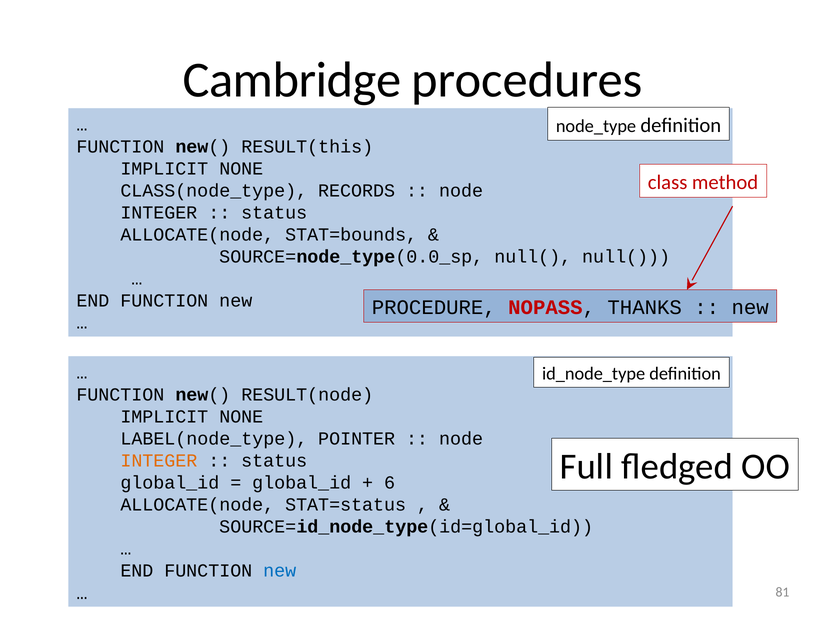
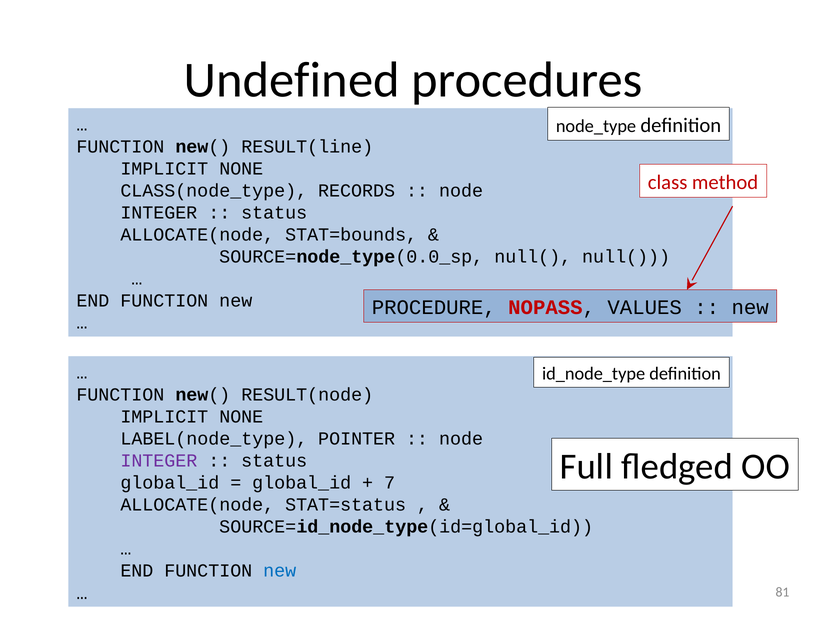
Cambridge: Cambridge -> Undefined (292, 80)
RESULT(this: RESULT(this -> RESULT(line (307, 147)
THANKS: THANKS -> VALUES (645, 308)
INTEGER colour: orange -> purple (159, 461)
6: 6 -> 7 (390, 483)
